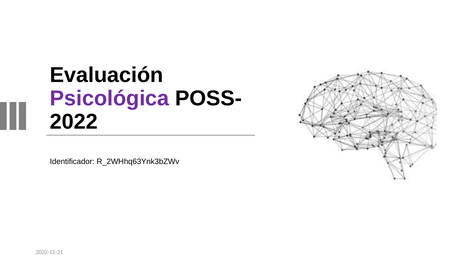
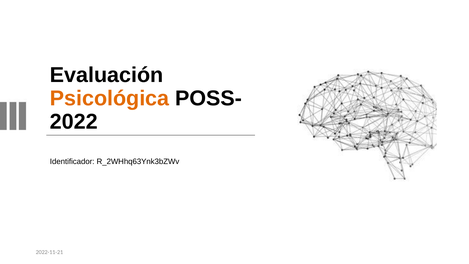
Psicológica colour: purple -> orange (110, 98)
